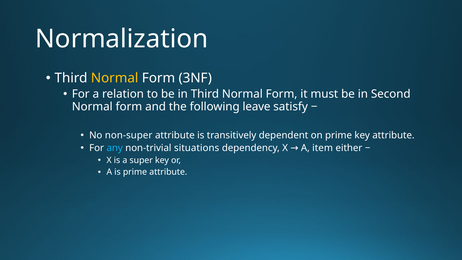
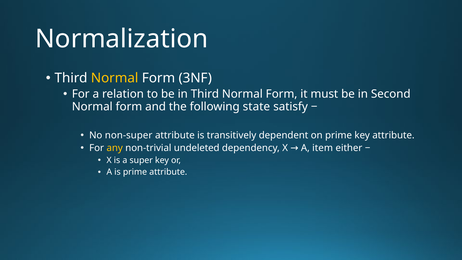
leave: leave -> state (256, 107)
any colour: light blue -> yellow (115, 148)
situations: situations -> undeleted (197, 148)
